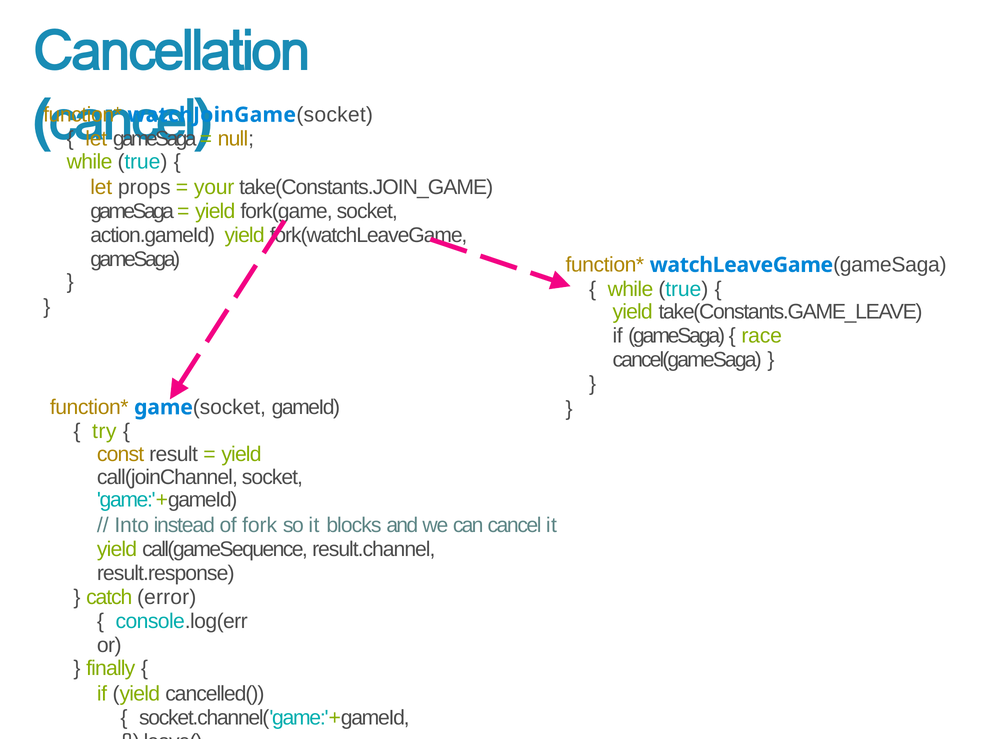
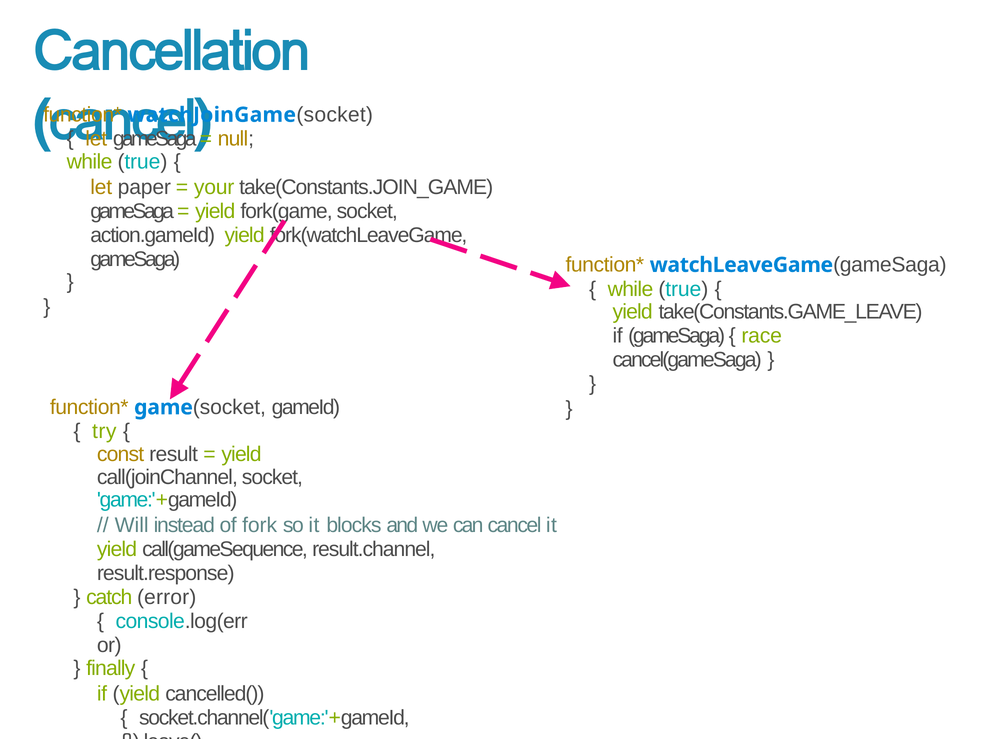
props: props -> paper (144, 187)
Into: Into -> Will (132, 525)
